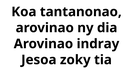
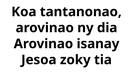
indray: indray -> isanay (98, 44)
